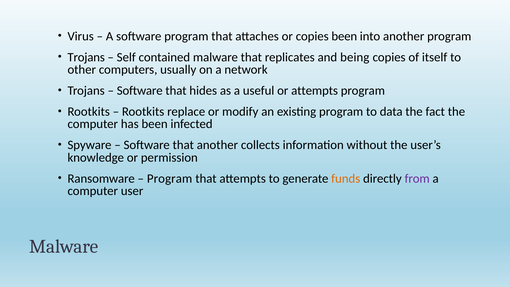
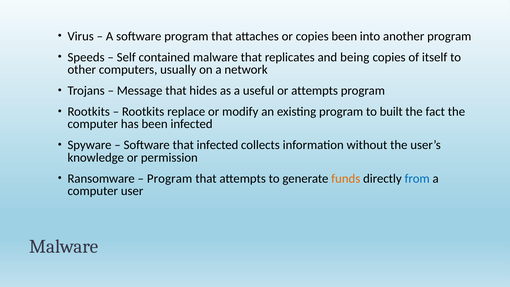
Trojans: Trojans -> Speeds (86, 57)
Software: Software -> Message (140, 91)
data: data -> built (391, 112)
that another: another -> infected (217, 145)
from colour: purple -> blue (417, 178)
